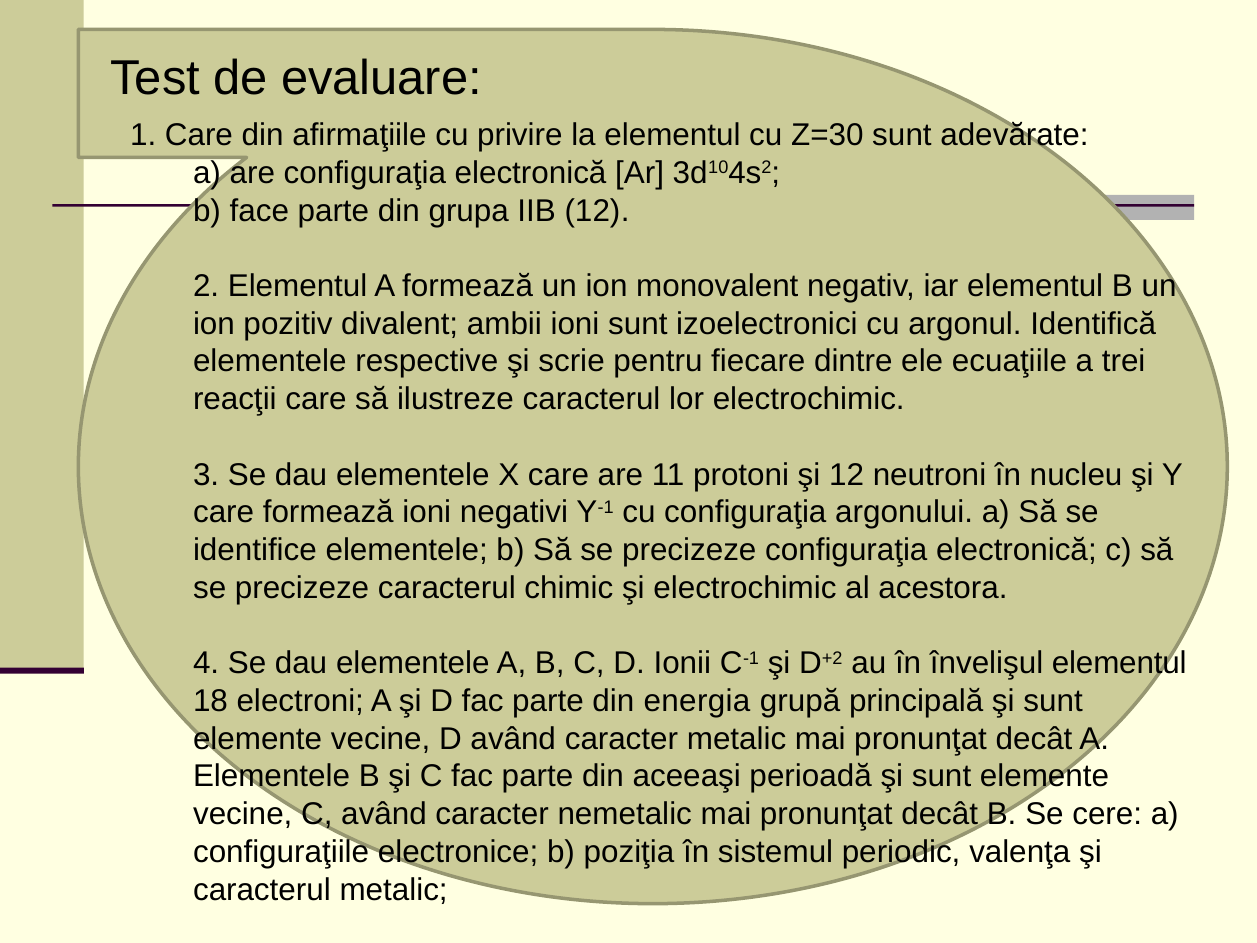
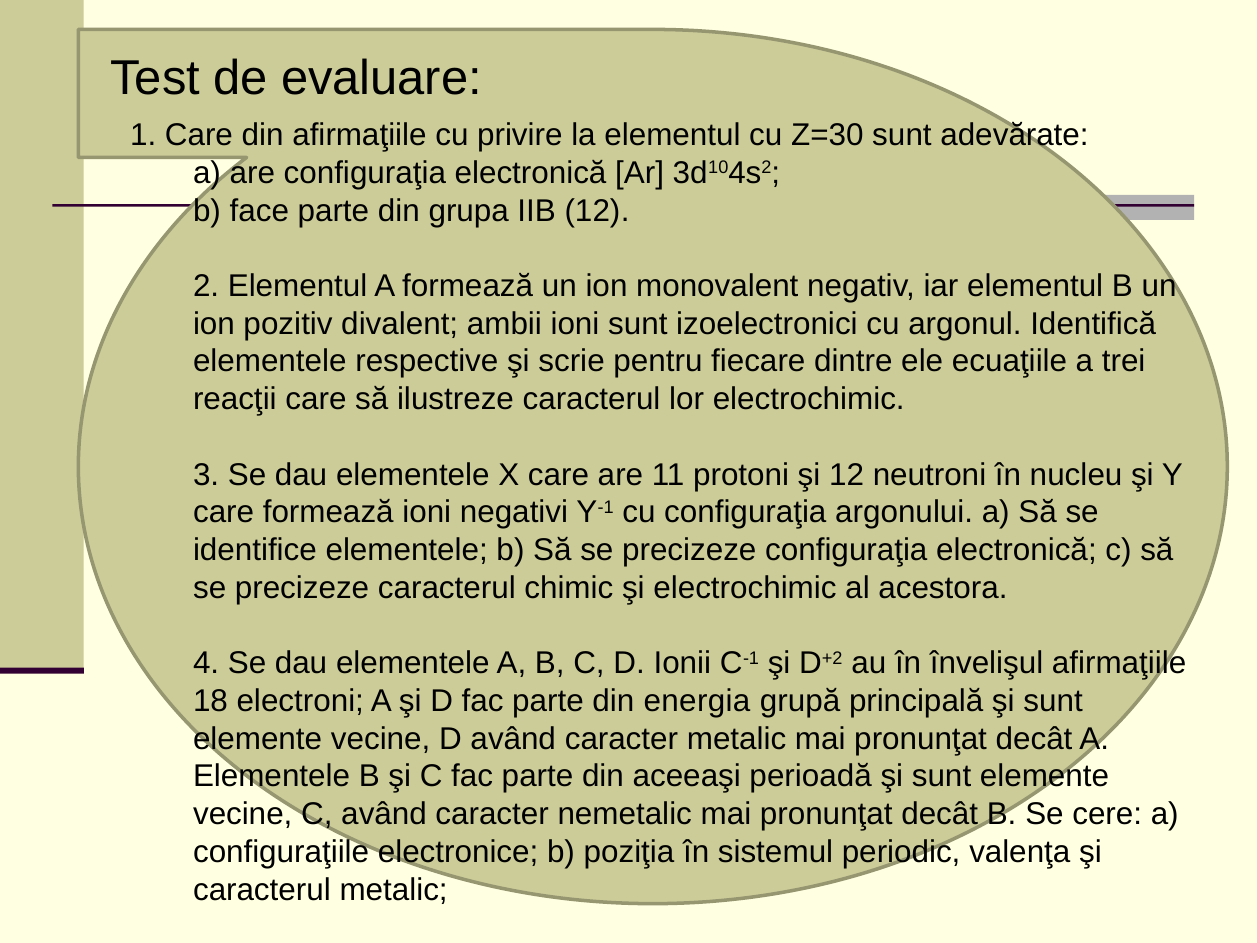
învelişul elementul: elementul -> afirmaţiile (1119, 663)
